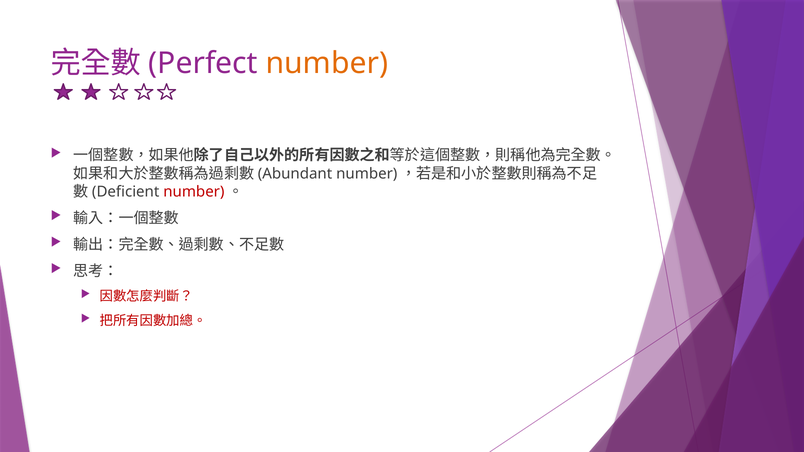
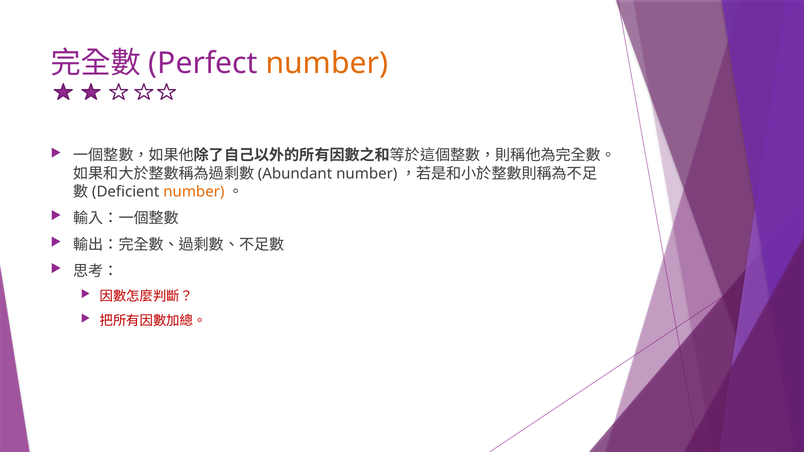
number colour: red -> orange (194, 192)
